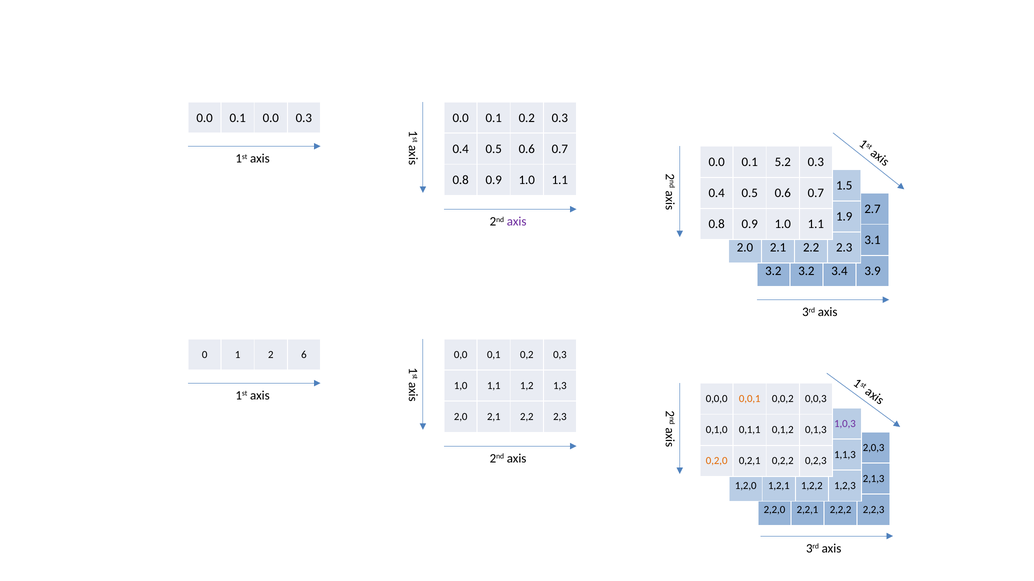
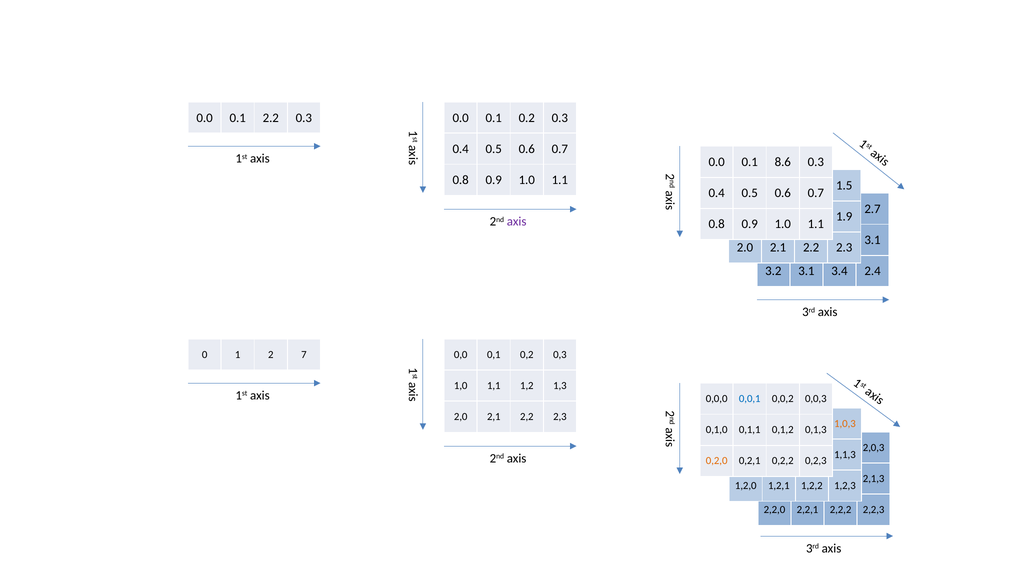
0.1 0.0: 0.0 -> 2.2 (271, 118)
5.2: 5.2 -> 8.6 (783, 162)
3.2 3.2: 3.2 -> 3.1 (806, 271)
3.9: 3.9 -> 2.4 (873, 271)
2 6: 6 -> 7 (304, 355)
0,0,1 colour: orange -> blue (750, 399)
1,0,3 colour: purple -> orange (845, 424)
